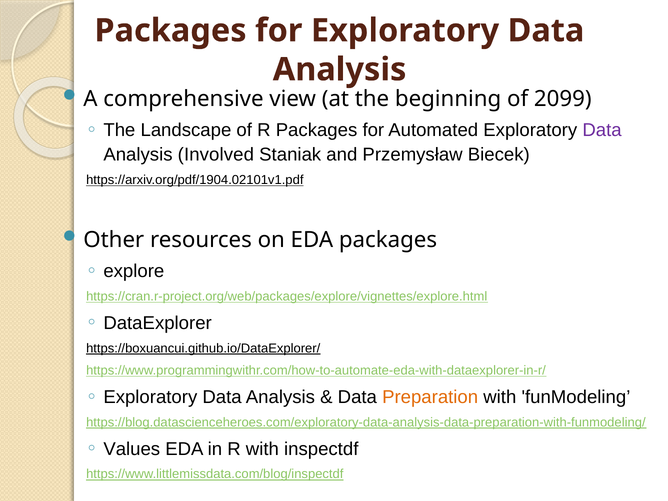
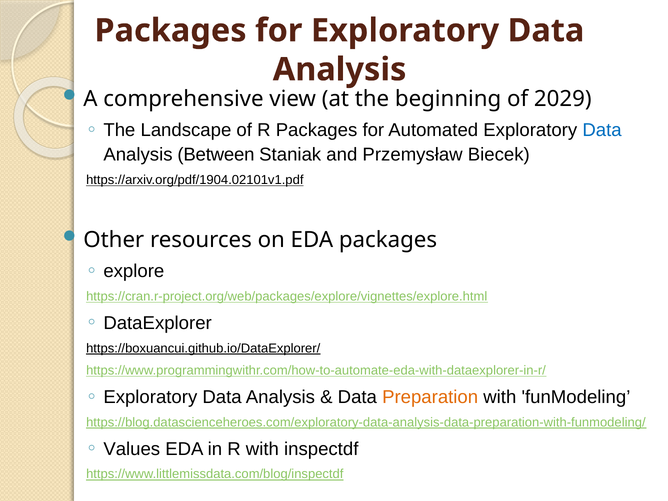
2099: 2099 -> 2029 (563, 99)
Data colour: purple -> blue (602, 130)
Involved: Involved -> Between (216, 155)
